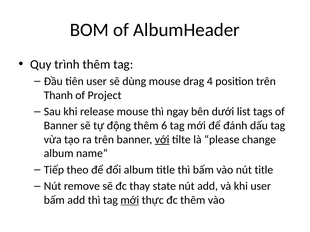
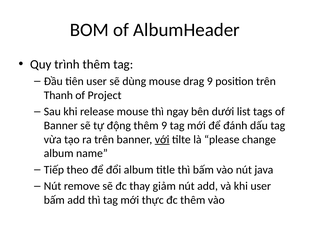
drag 4: 4 -> 9 (210, 82)
thêm 6: 6 -> 9 (164, 126)
nút title: title -> java (264, 170)
state: state -> giảm (164, 186)
mới underline: present -> none (130, 200)
